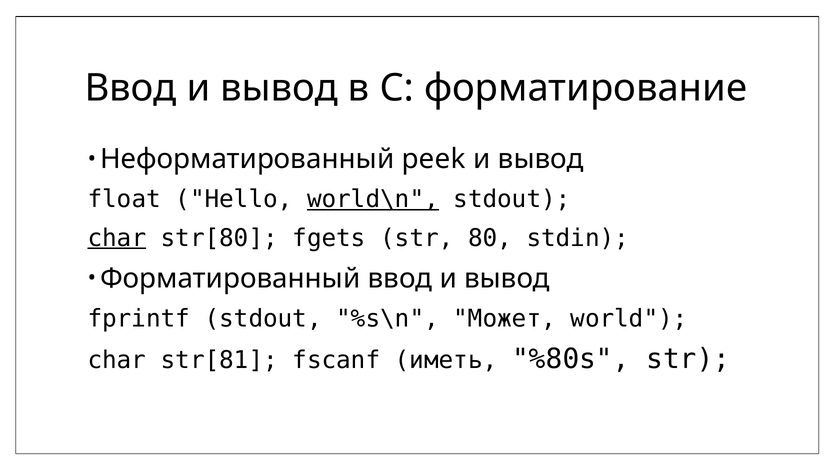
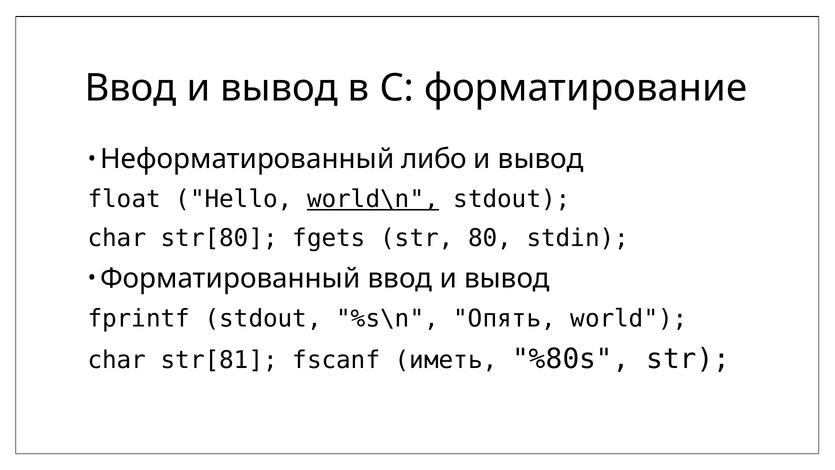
peek: peek -> либо (434, 159)
char underline: present -> none (117, 238)
Может: Может -> Опять (505, 319)
